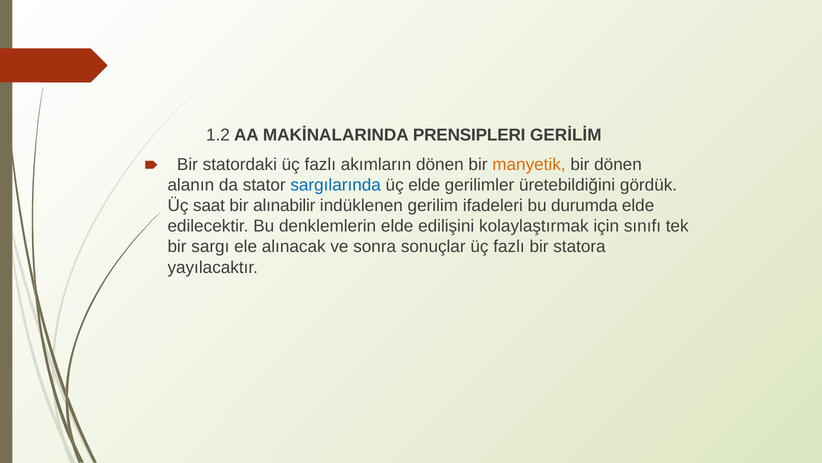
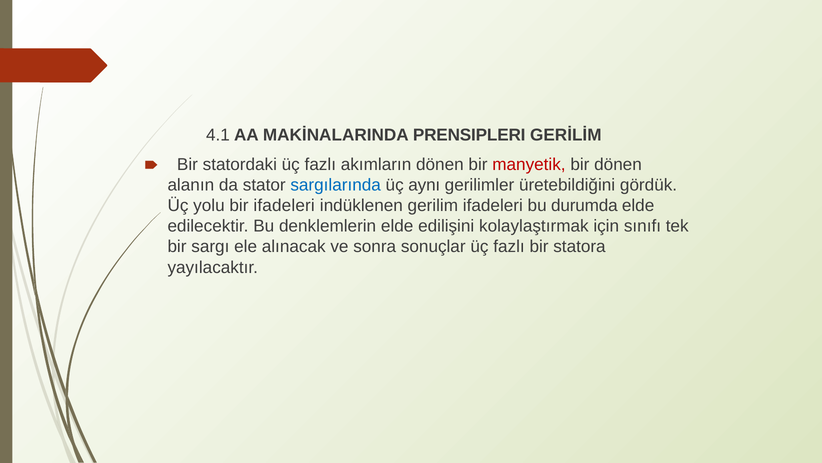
1.2: 1.2 -> 4.1 (218, 135)
manyetik colour: orange -> red (529, 164)
üç elde: elde -> aynı (424, 185)
saat: saat -> yolu (209, 205)
bir alınabilir: alınabilir -> ifadeleri (284, 205)
